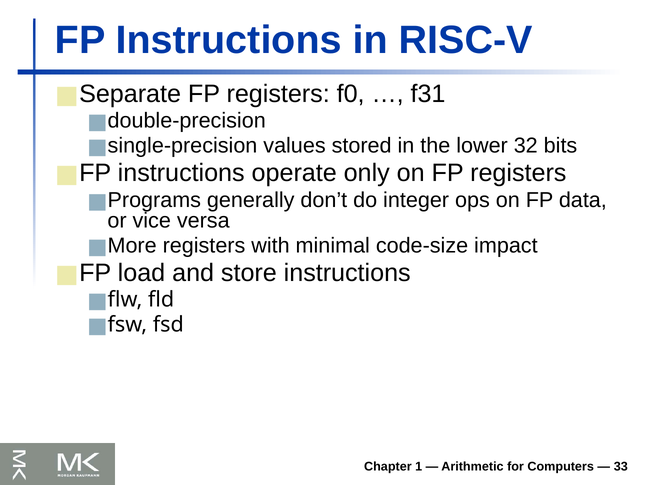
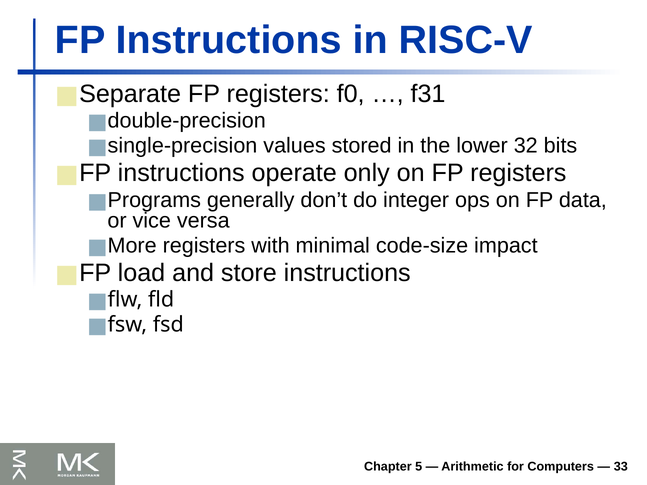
1: 1 -> 5 (419, 467)
